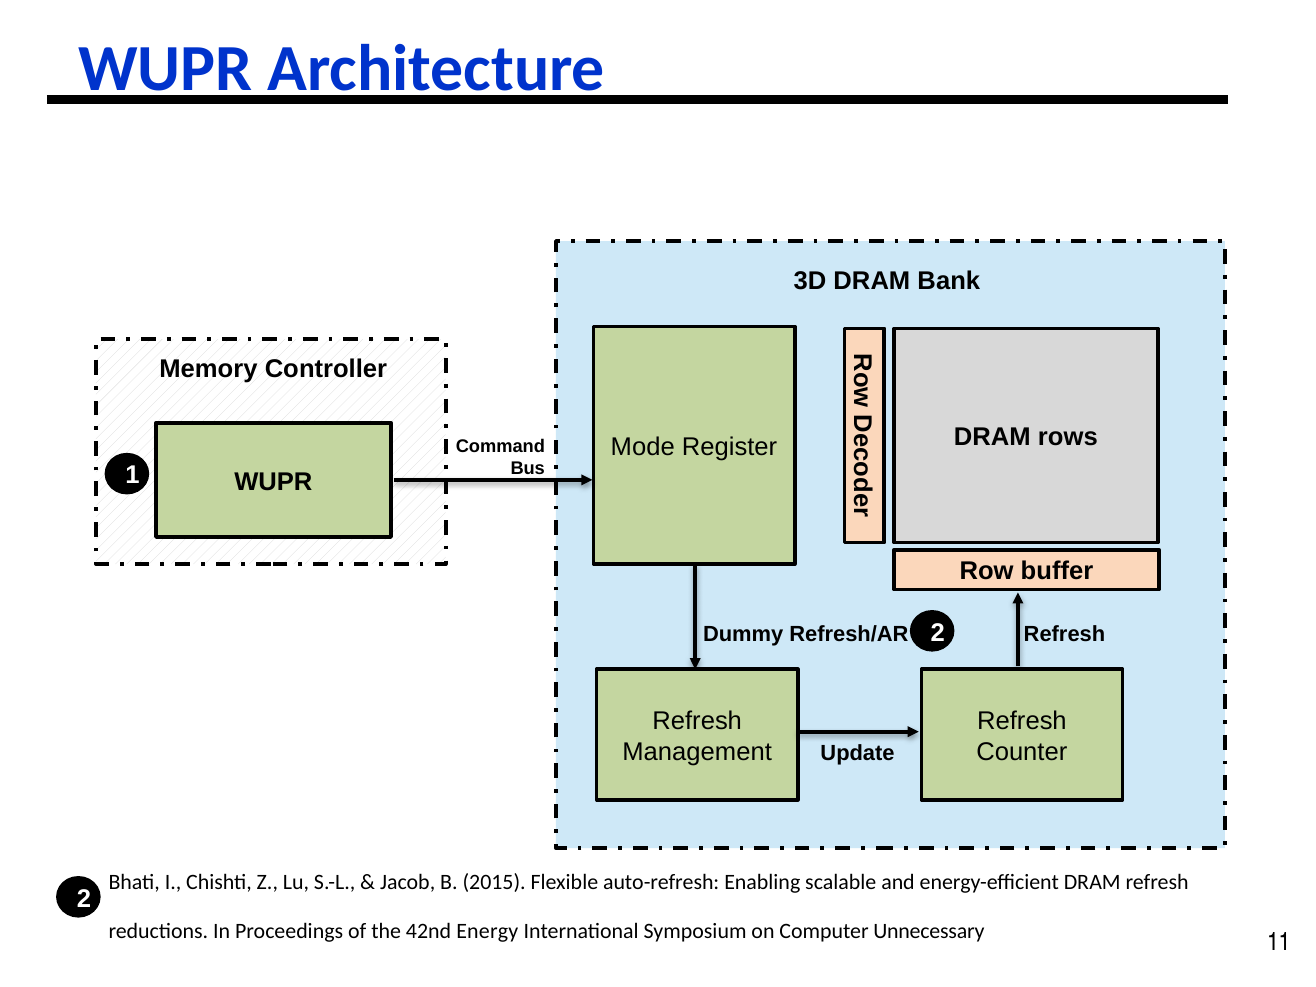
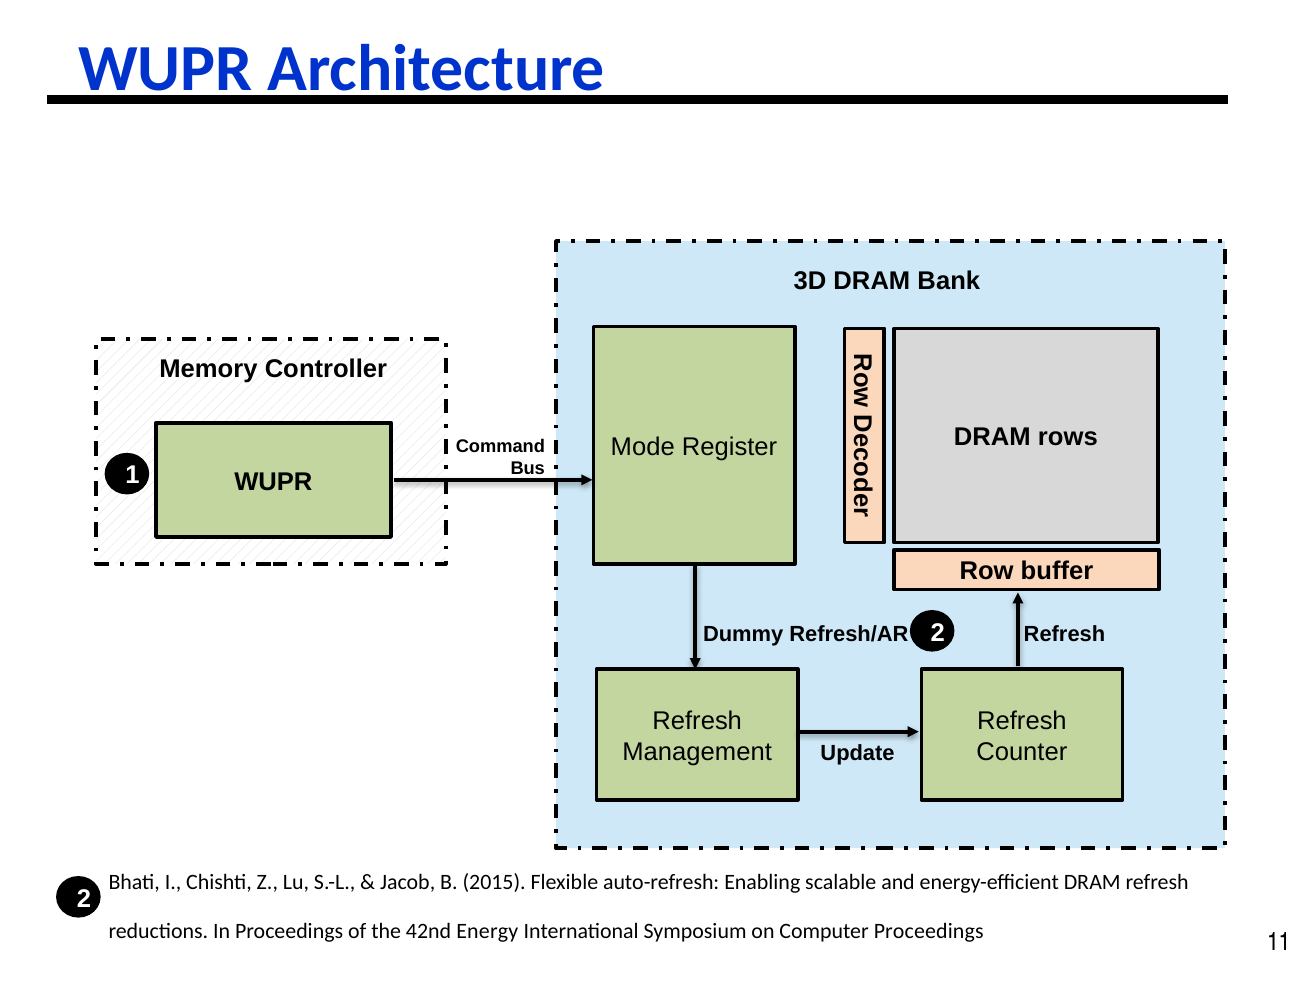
Computer Unnecessary: Unnecessary -> Proceedings (929, 931)
